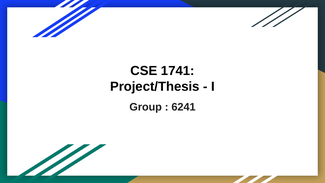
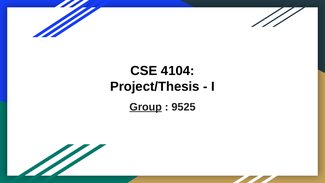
1741: 1741 -> 4104 (178, 71)
Group underline: none -> present (146, 107)
6241: 6241 -> 9525 (184, 107)
